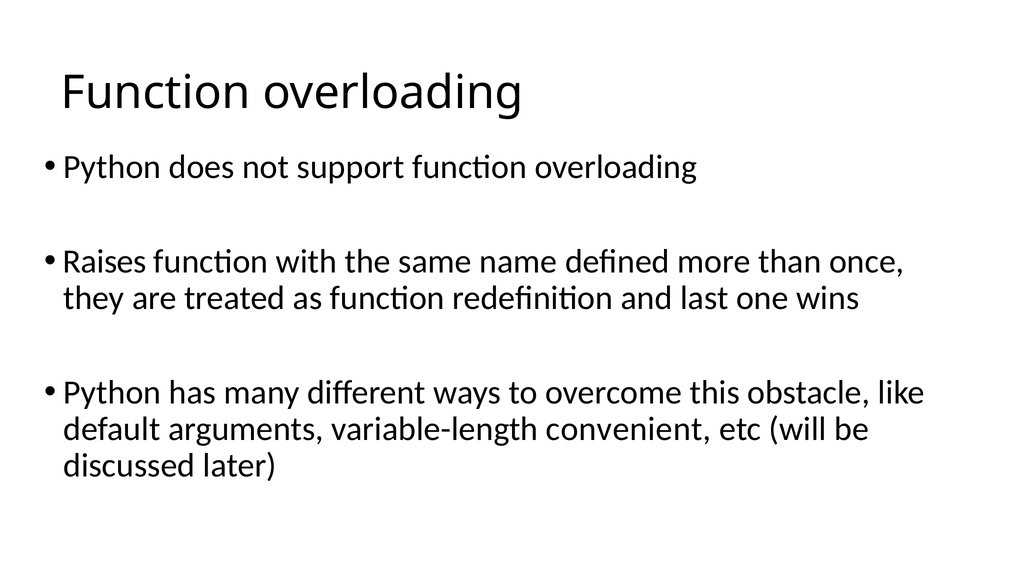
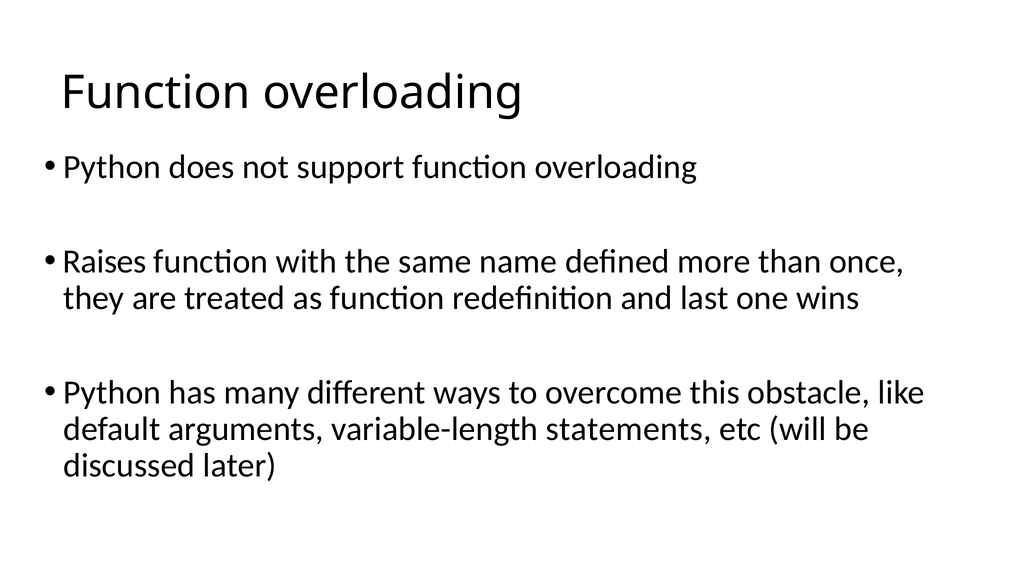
convenient: convenient -> statements (629, 429)
